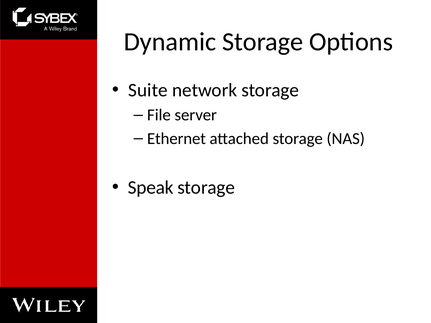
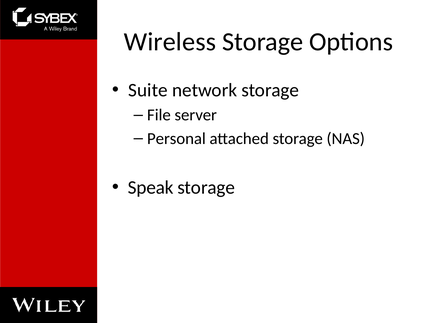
Dynamic: Dynamic -> Wireless (170, 42)
Ethernet: Ethernet -> Personal (176, 139)
